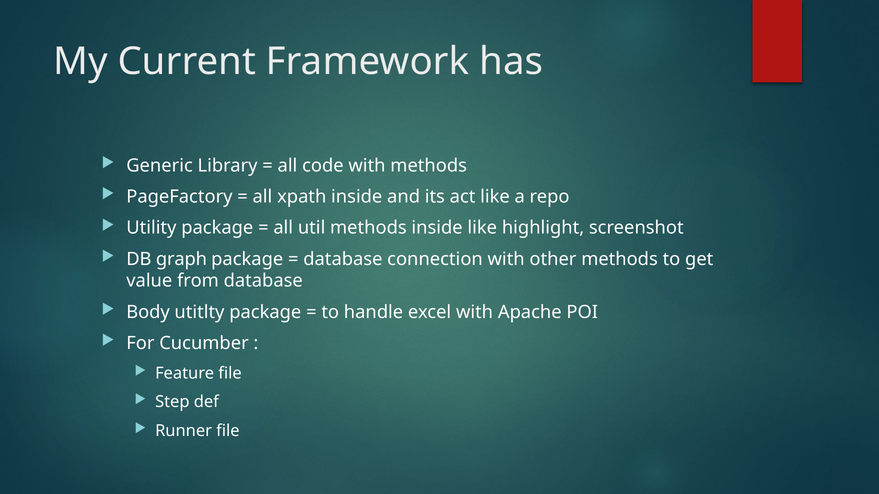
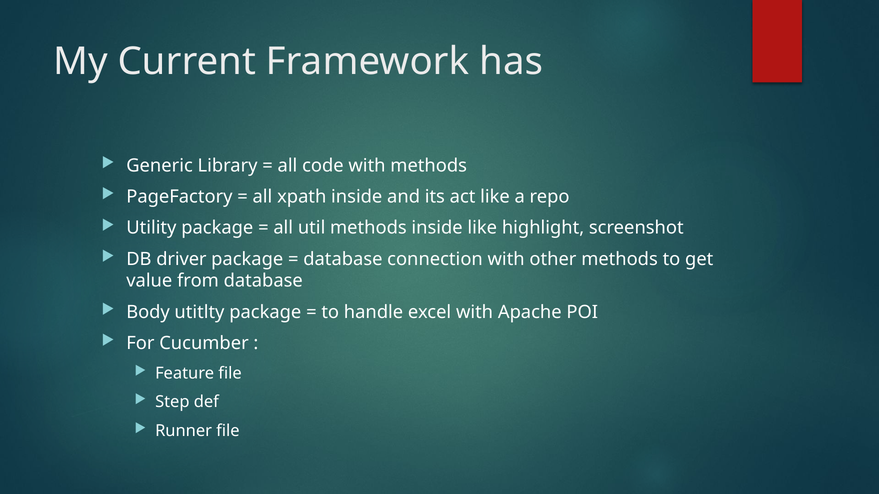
graph: graph -> driver (181, 259)
